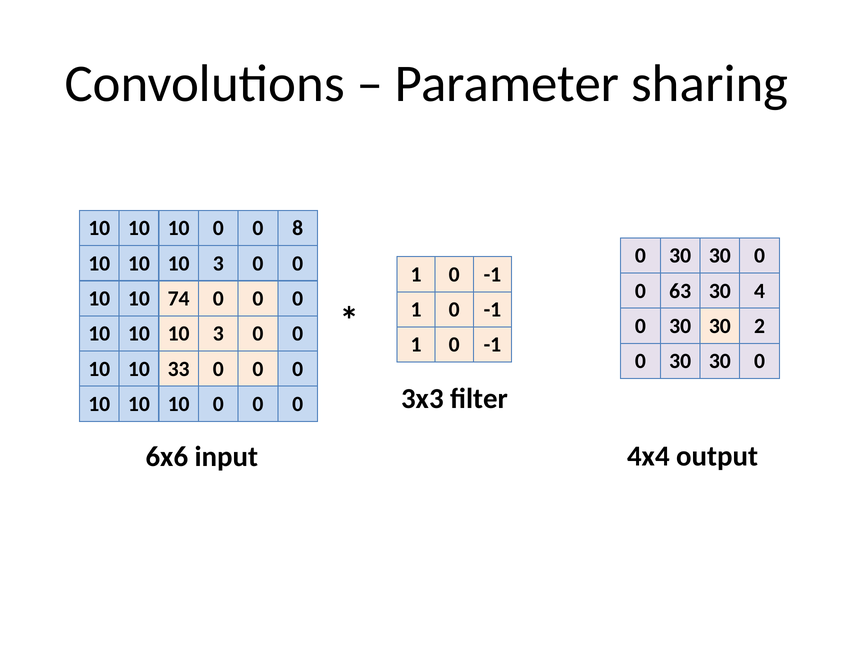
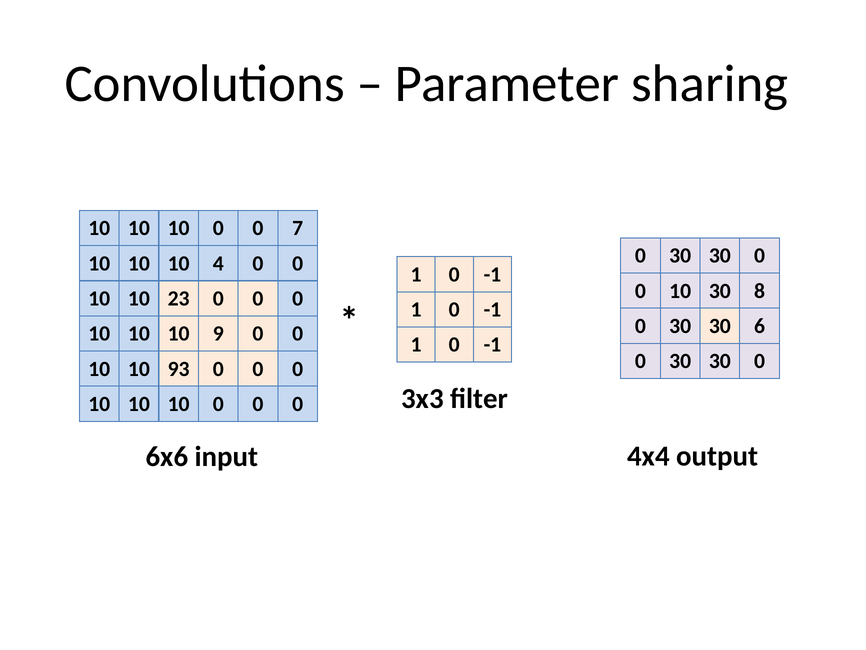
8: 8 -> 7 (298, 228)
3: 3 -> 4 (218, 263)
63: 63 -> 10 (680, 291)
4: 4 -> 8 (760, 291)
74: 74 -> 23 (179, 298)
2: 2 -> 6 (760, 326)
3: 3 -> 9 (218, 333)
33: 33 -> 93 (179, 369)
